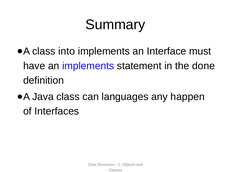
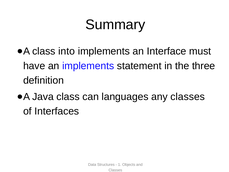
done: done -> three (204, 66)
any happen: happen -> classes (188, 97)
